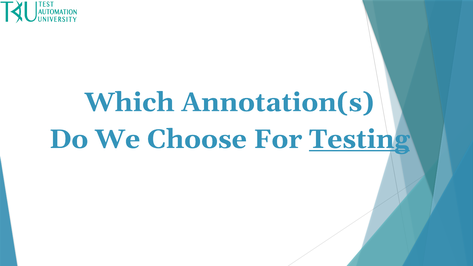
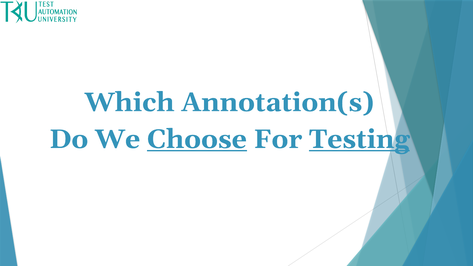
Choose underline: none -> present (197, 139)
